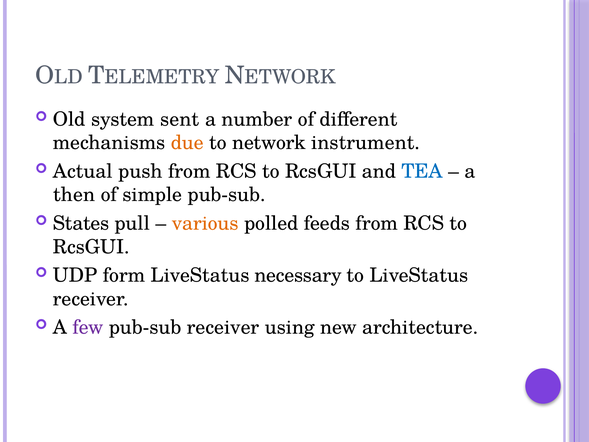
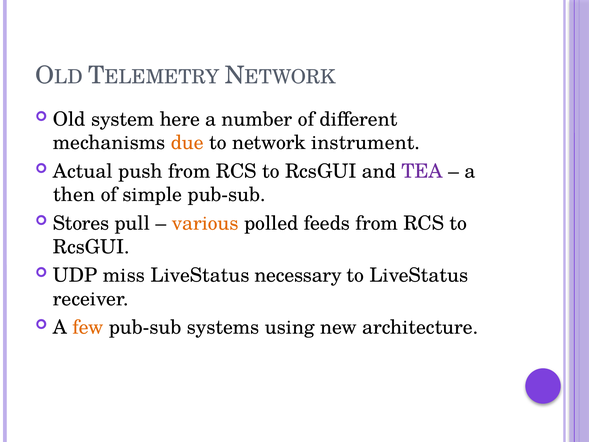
sent: sent -> here (180, 119)
TEA colour: blue -> purple (422, 171)
States: States -> Stores (81, 223)
form: form -> miss (124, 275)
few colour: purple -> orange (88, 327)
pub-sub receiver: receiver -> systems (223, 327)
